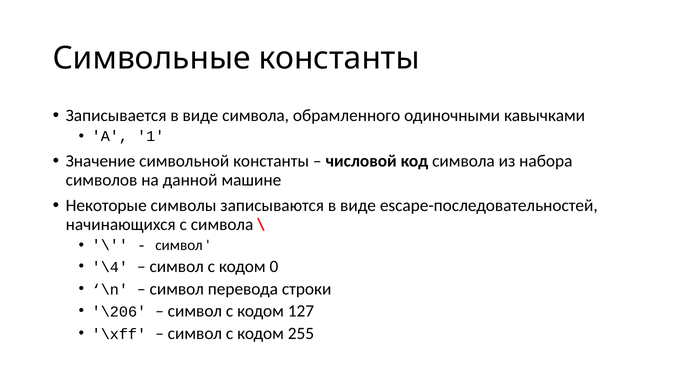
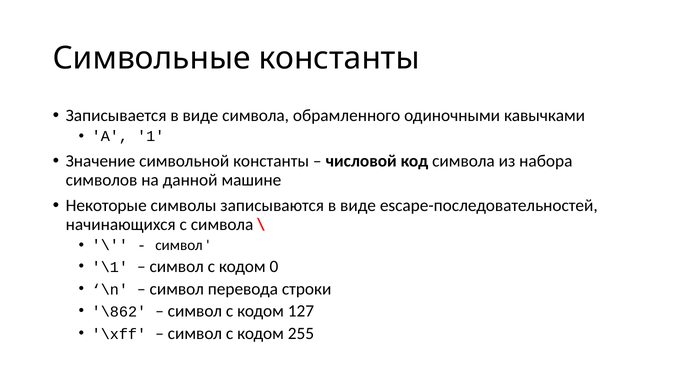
\4: \4 -> \1 (110, 267)
\206: \206 -> \862 (119, 312)
